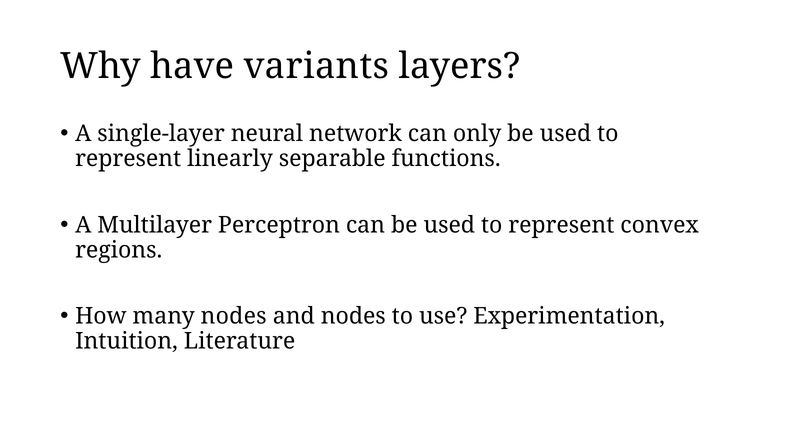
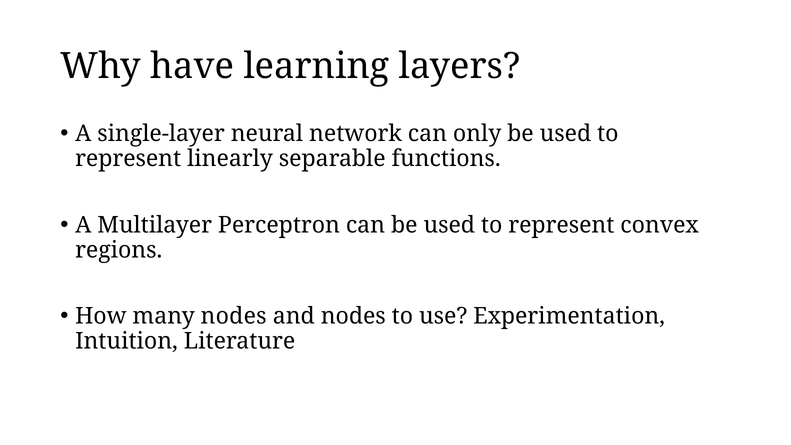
variants: variants -> learning (317, 66)
